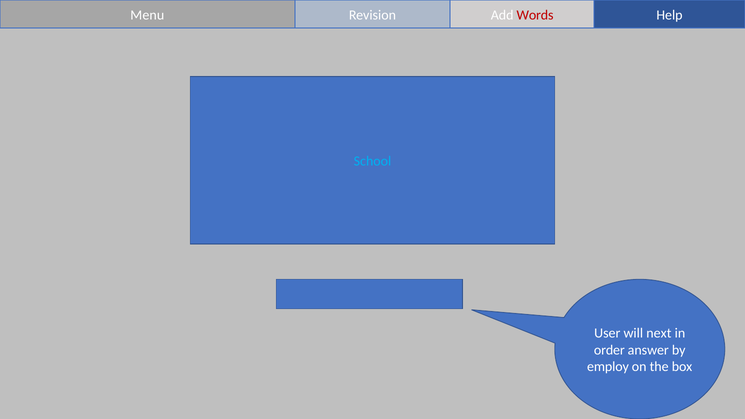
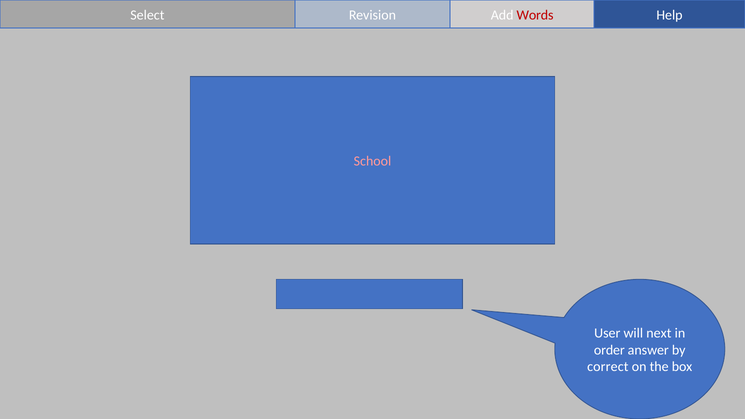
Menu: Menu -> Select (147, 15)
School colour: light blue -> pink (372, 161)
employ: employ -> correct (608, 367)
